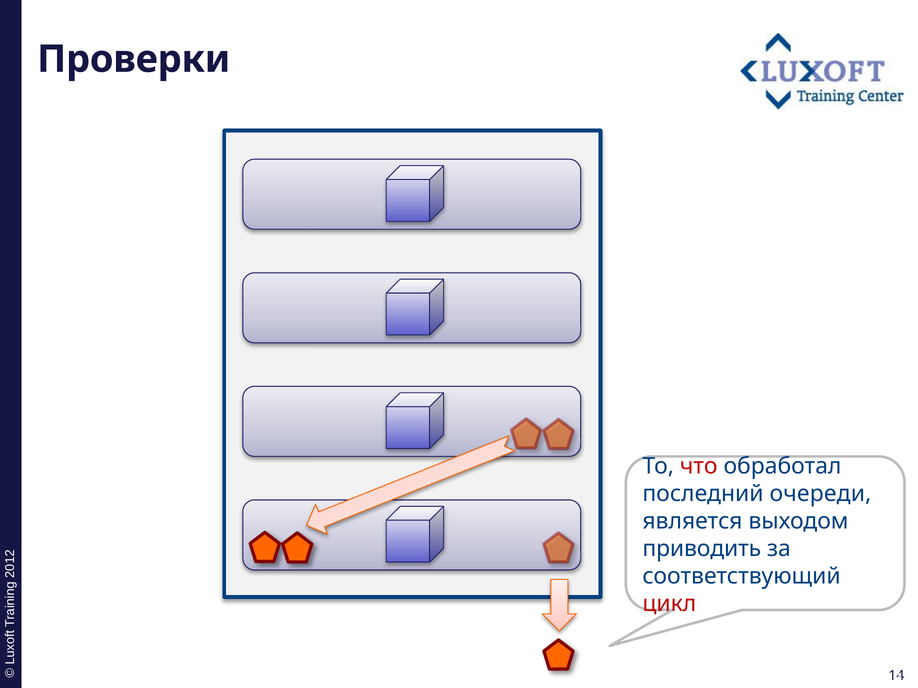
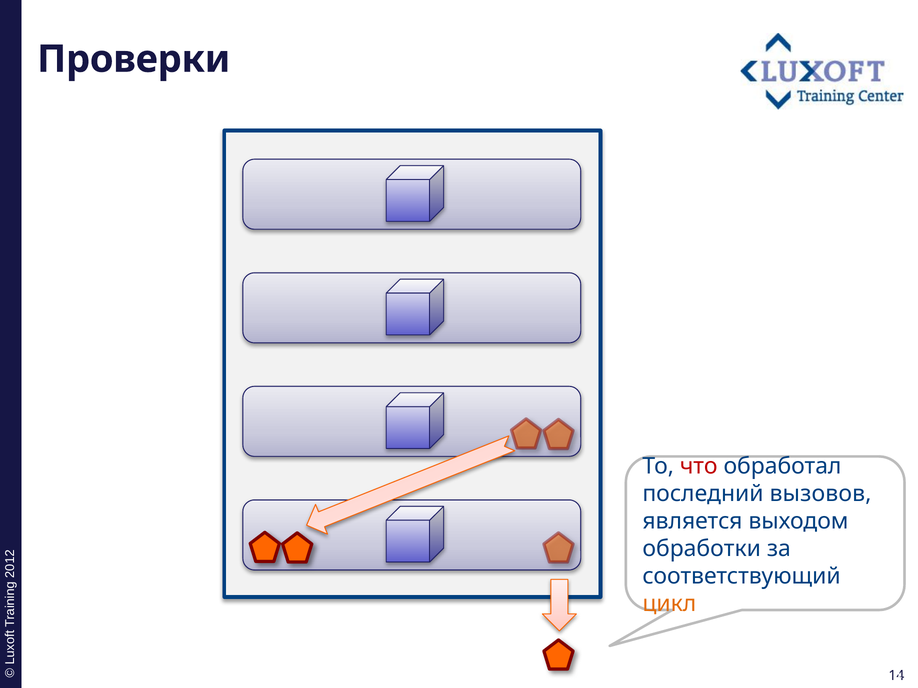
очереди: очереди -> вызовов (820, 494)
приводить: приводить -> обработки (702, 549)
цикл colour: red -> orange (669, 604)
